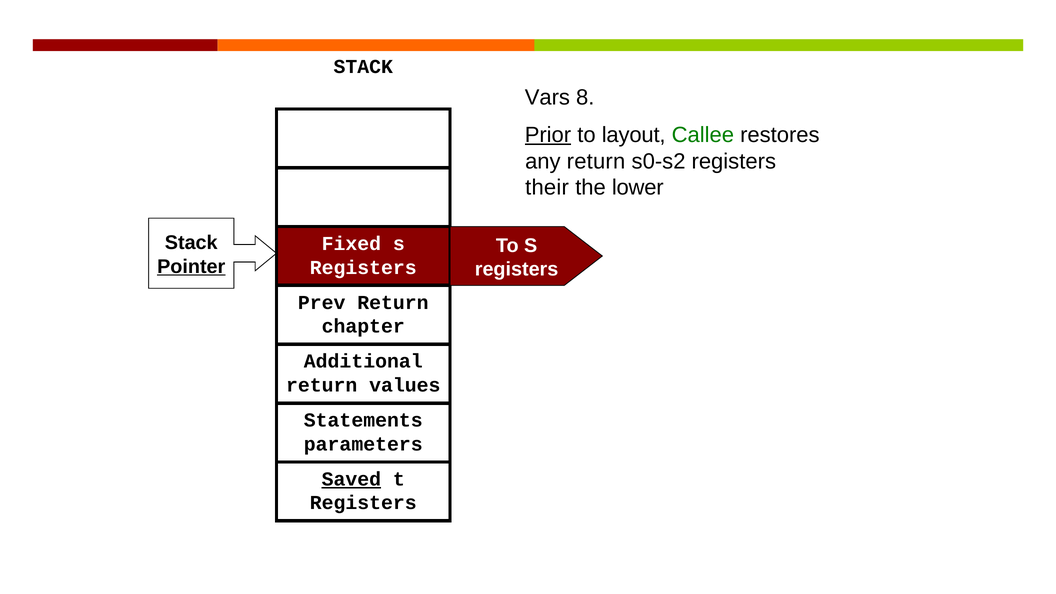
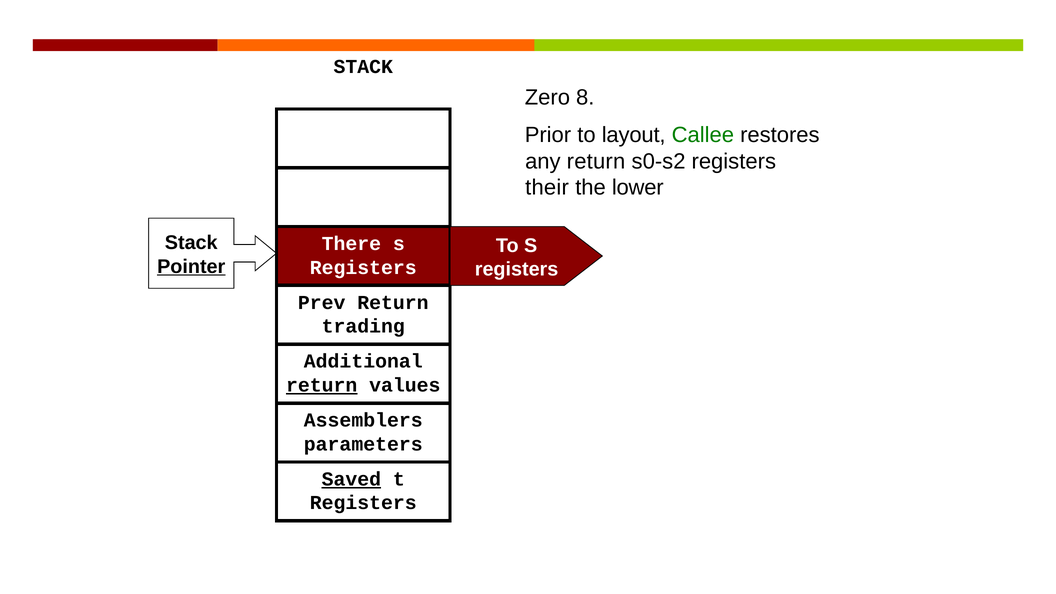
Vars: Vars -> Zero (547, 97)
Prior underline: present -> none (548, 135)
Fixed: Fixed -> There (351, 244)
chapter: chapter -> trading (363, 326)
return underline: none -> present (322, 385)
Statements: Statements -> Assemblers (363, 420)
